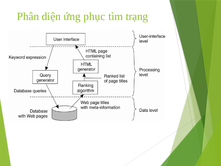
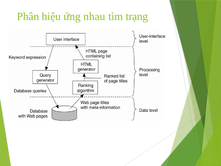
diện: diện -> hiệu (51, 16)
phục: phục -> nhau (94, 16)
